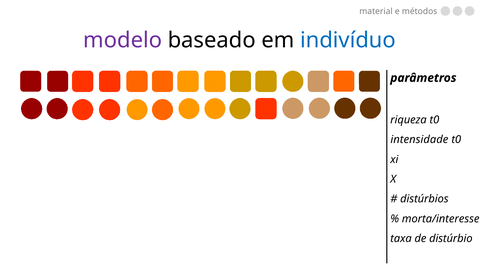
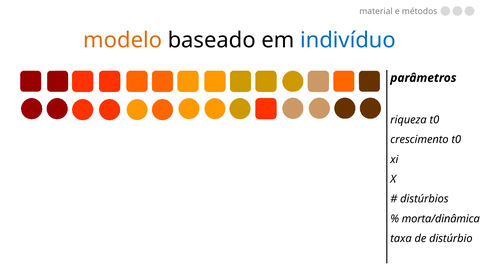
modelo colour: purple -> orange (123, 40)
intensidade: intensidade -> crescimento (419, 140)
morta/interesse: morta/interesse -> morta/dinâmica (441, 219)
